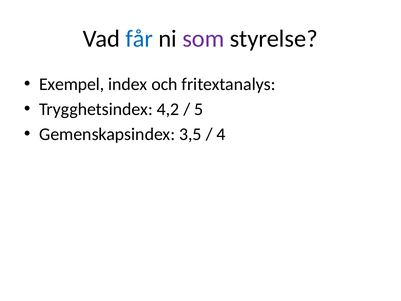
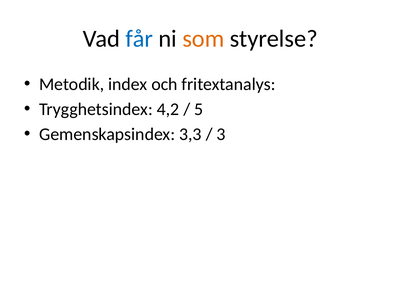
som colour: purple -> orange (203, 39)
Exempel: Exempel -> Metodik (72, 84)
3,5: 3,5 -> 3,3 (190, 134)
4: 4 -> 3 (221, 134)
